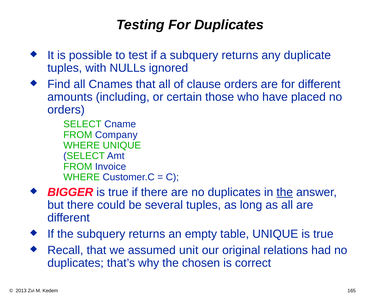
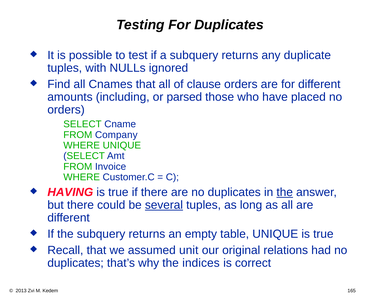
certain: certain -> parsed (184, 97)
BIGGER: BIGGER -> HAVING (70, 193)
several underline: none -> present (164, 205)
chosen: chosen -> indices (201, 263)
